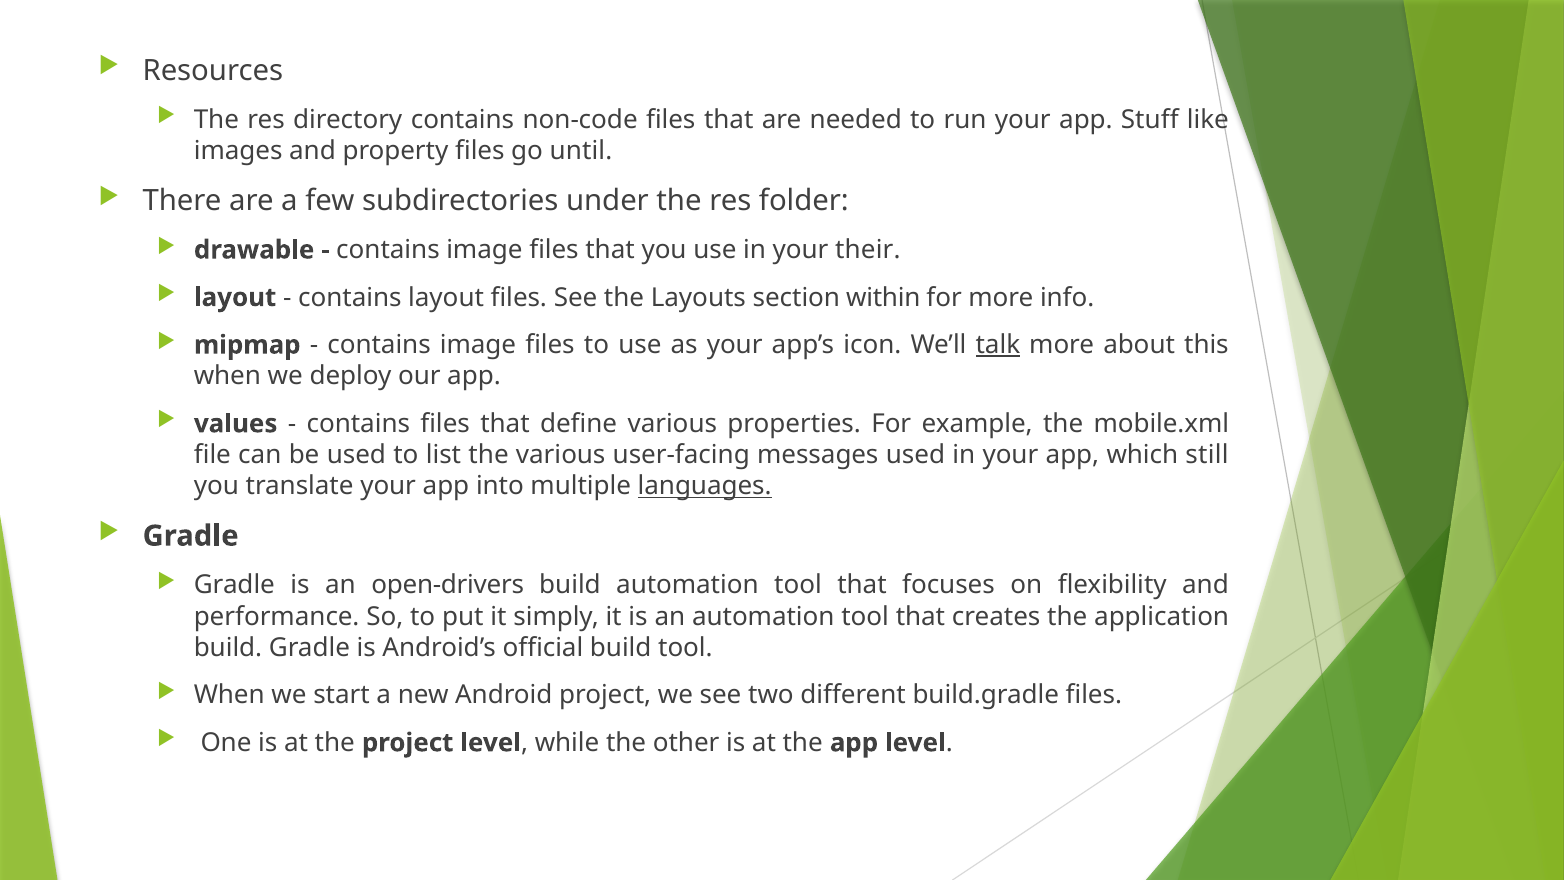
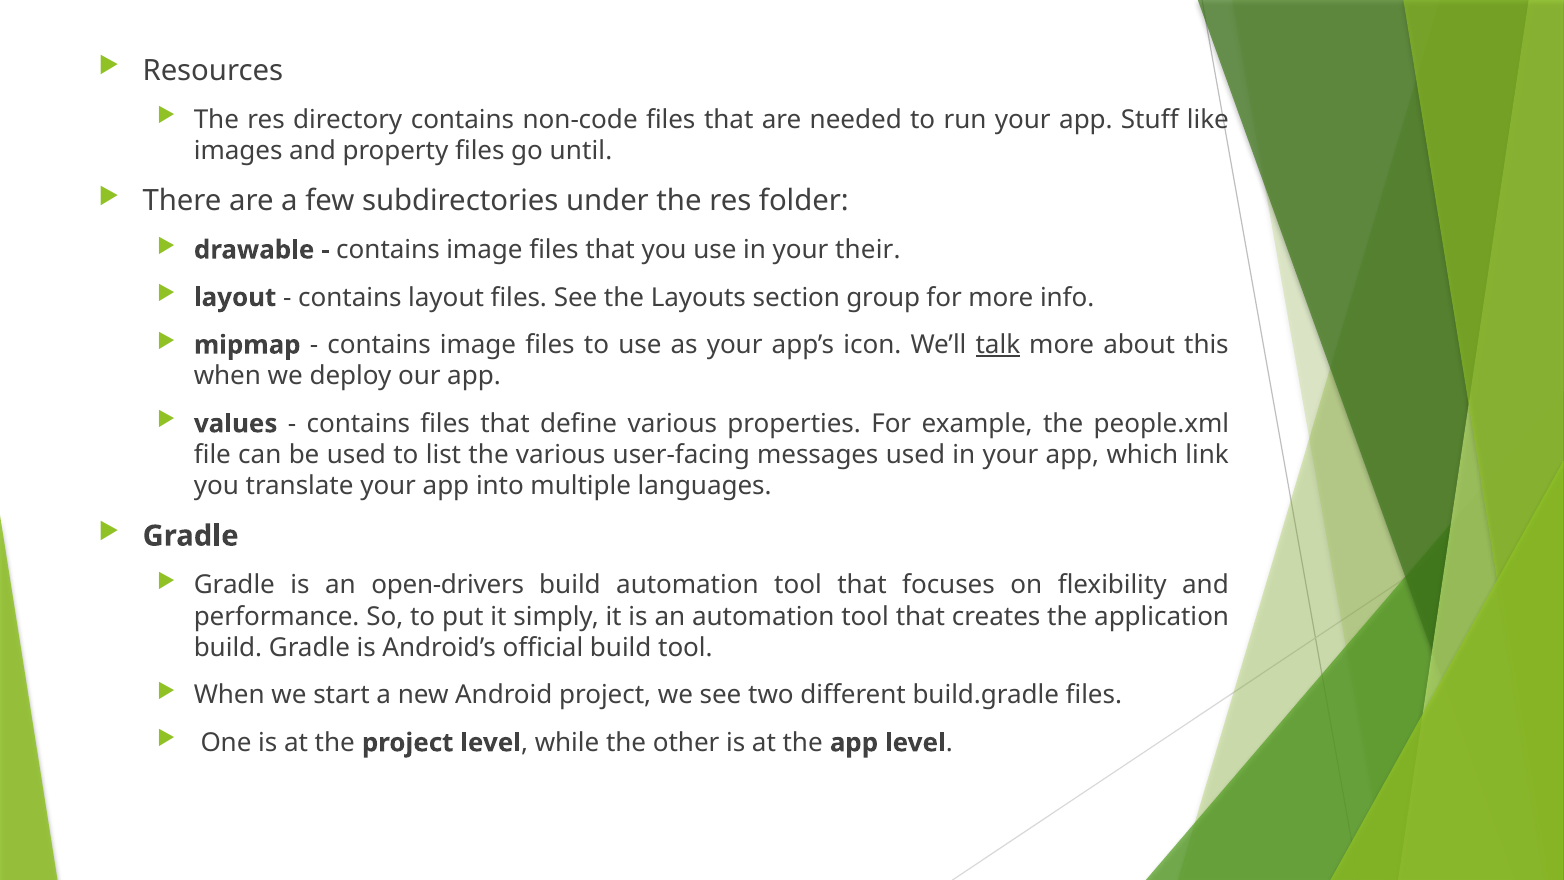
within: within -> group (883, 297)
mobile.xml: mobile.xml -> people.xml (1161, 424)
still: still -> link (1207, 455)
languages underline: present -> none (705, 486)
